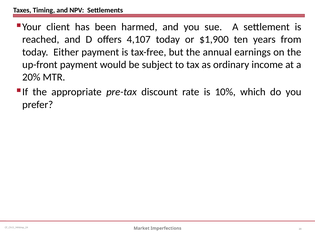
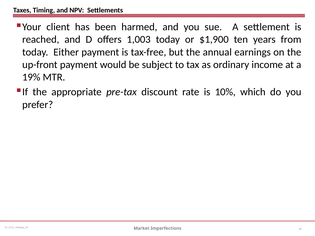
4,107: 4,107 -> 1,003 (139, 40)
20%: 20% -> 19% (31, 77)
